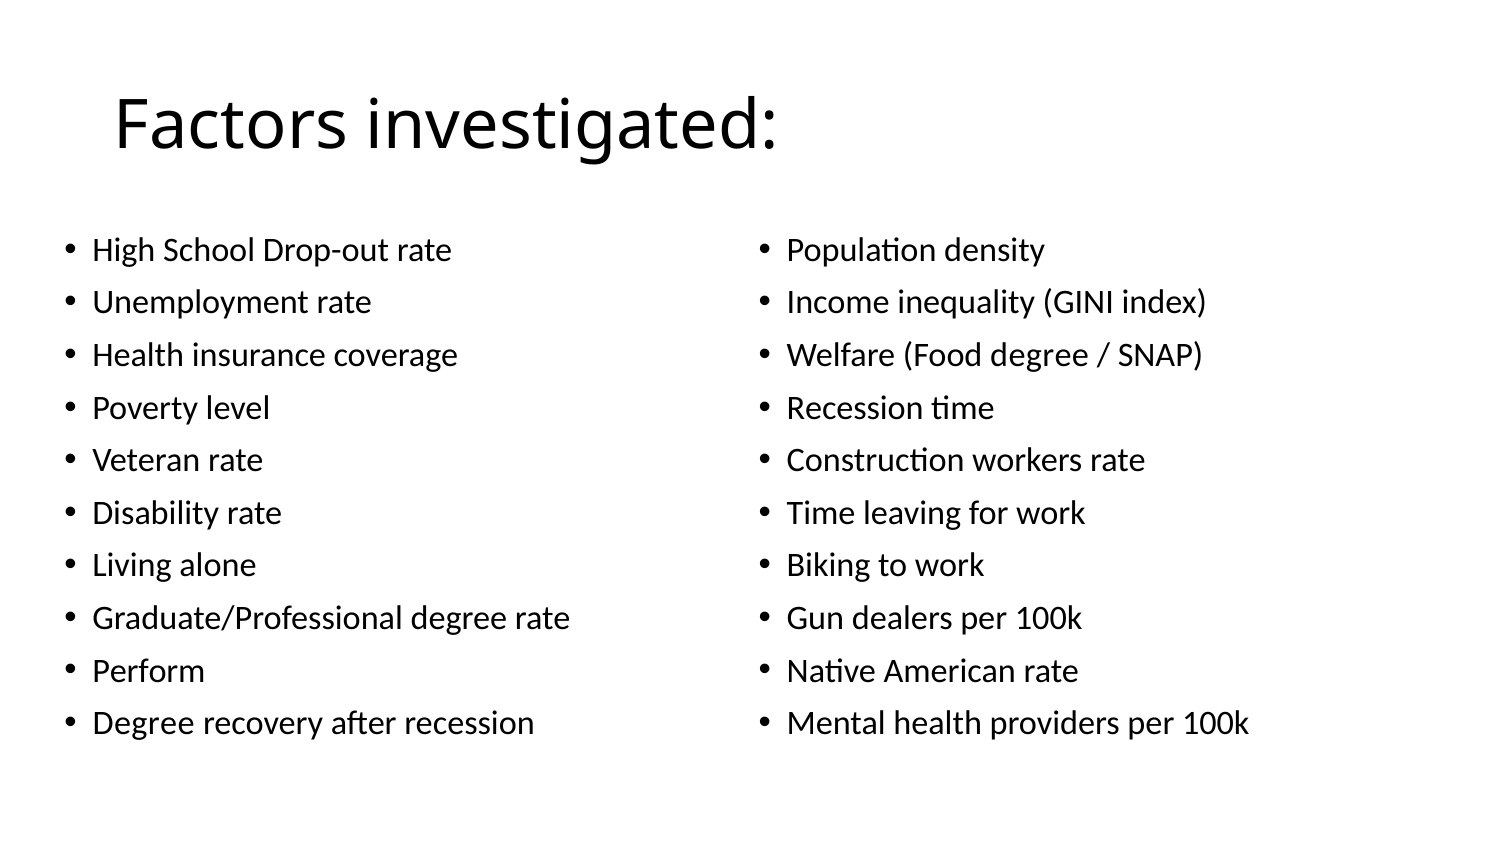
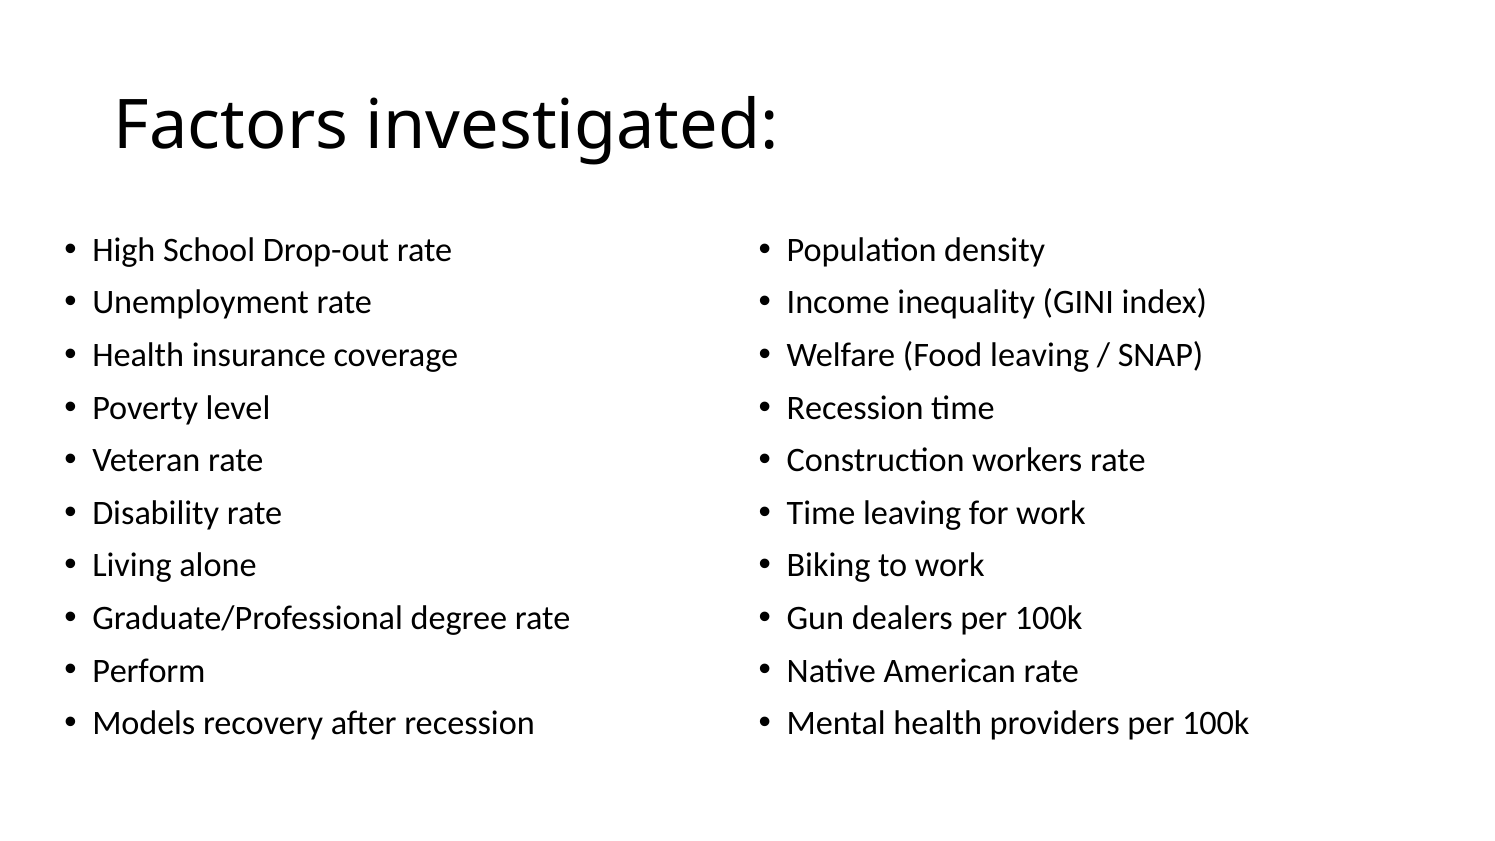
Food degree: degree -> leaving (1040, 355)
Degree: Degree -> Models (144, 723)
